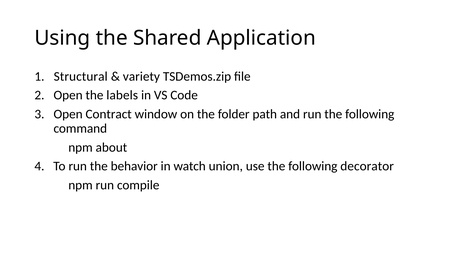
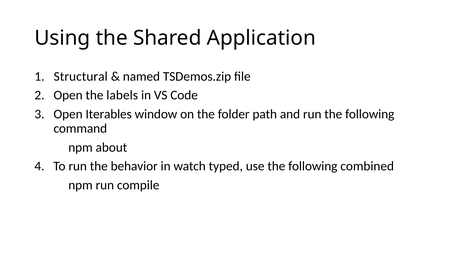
variety: variety -> named (141, 76)
Contract: Contract -> Iterables (109, 114)
union: union -> typed (226, 166)
decorator: decorator -> combined (367, 166)
